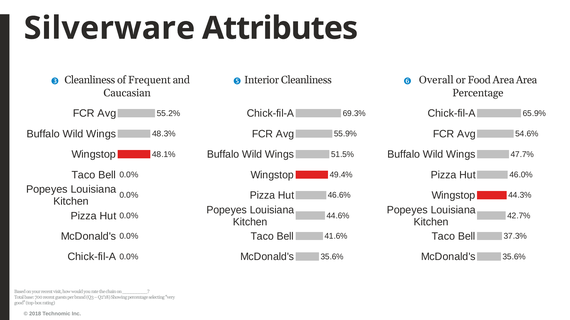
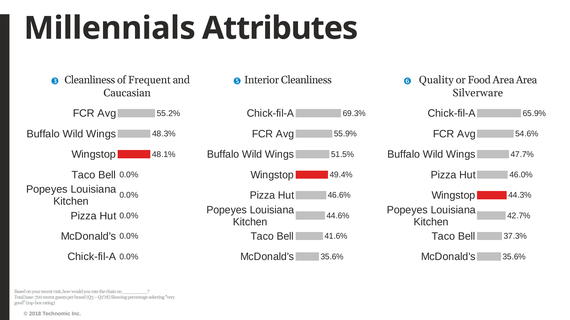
Silverware: Silverware -> Millennials (110, 28)
Overall: Overall -> Quality (436, 80)
Percentage: Percentage -> Silverware (478, 93)
